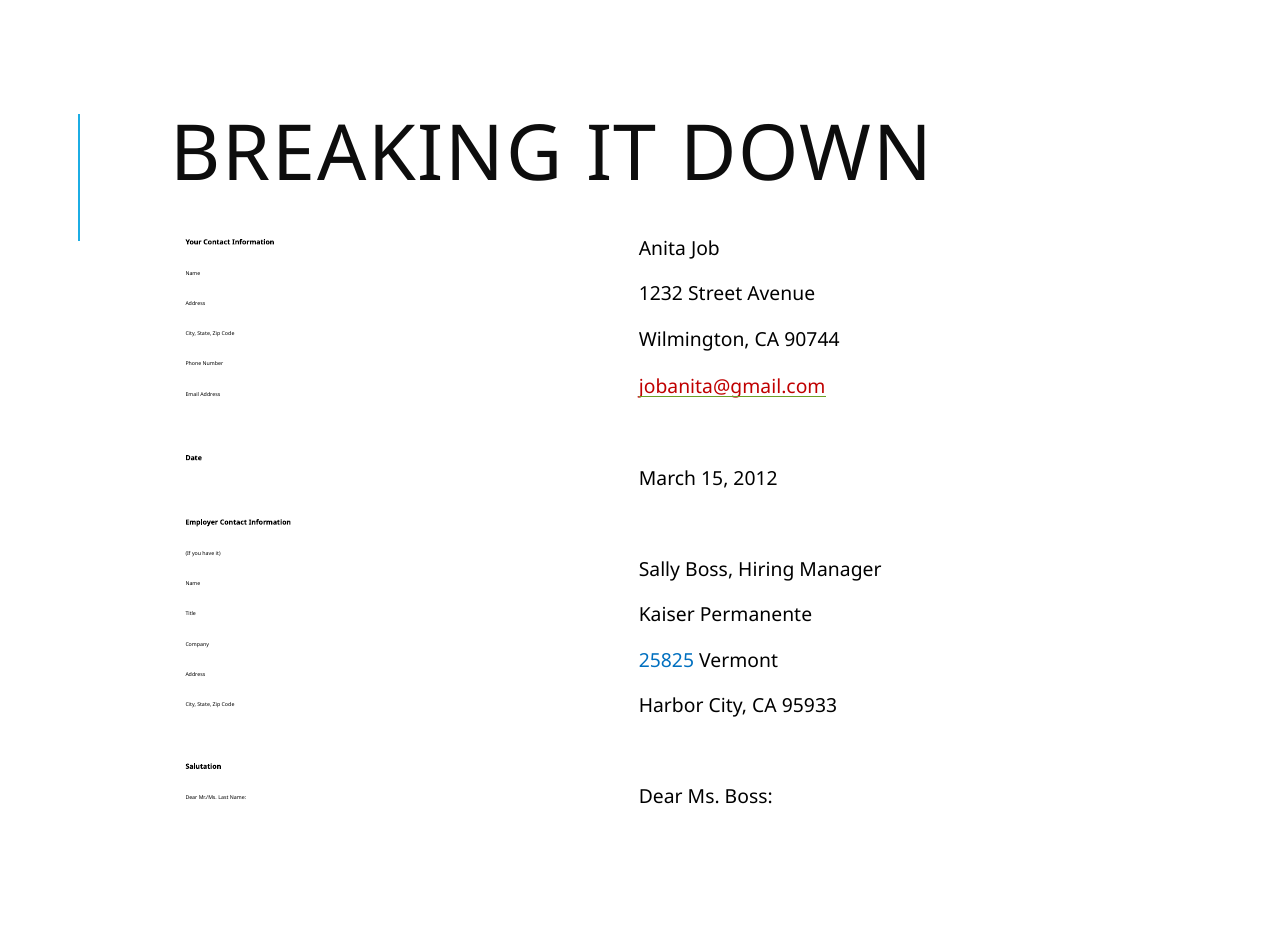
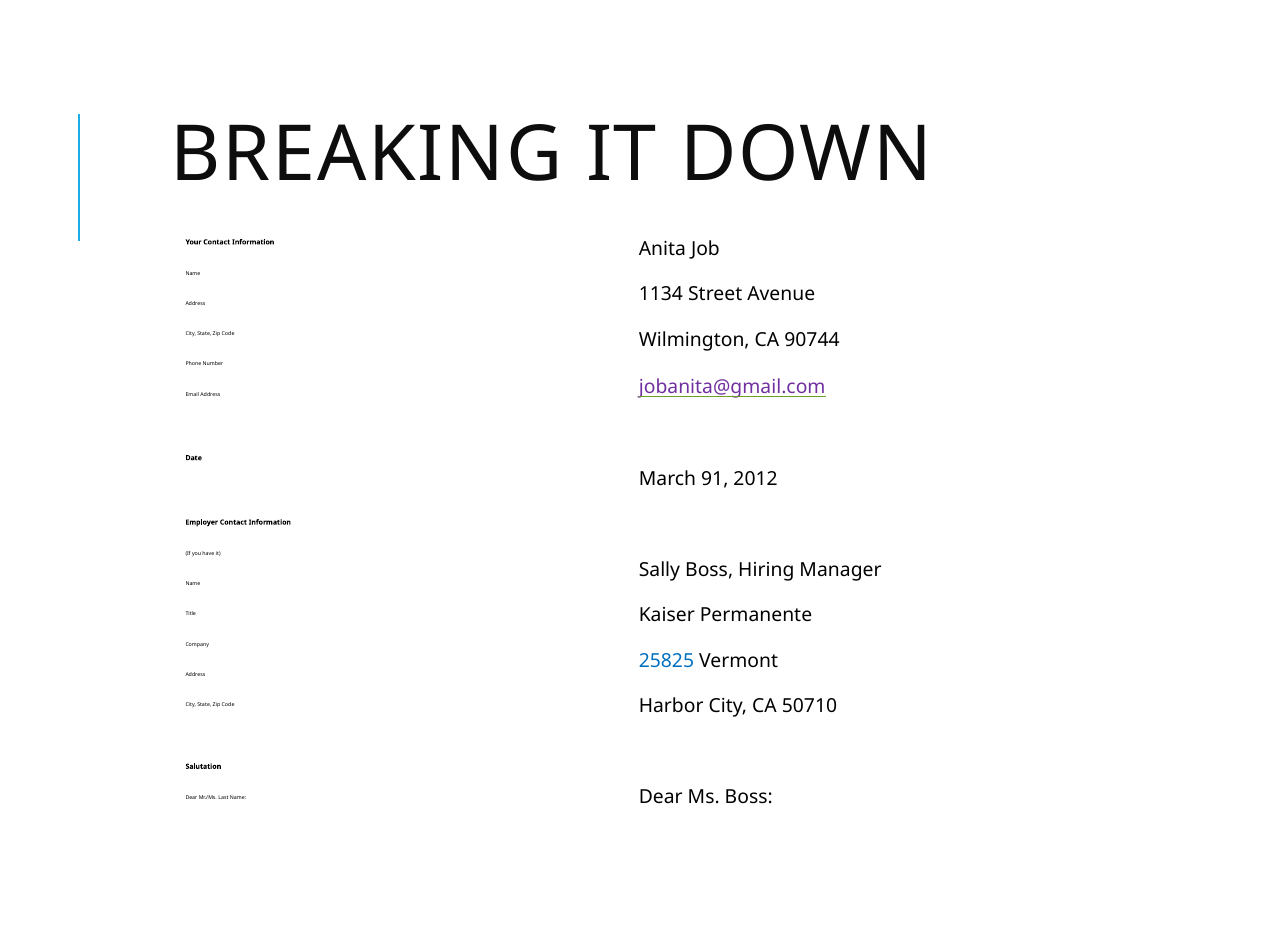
1232: 1232 -> 1134 (661, 294)
jobanita@gmail.com colour: red -> purple (732, 387)
15: 15 -> 91 (715, 479)
95933: 95933 -> 50710 (809, 706)
